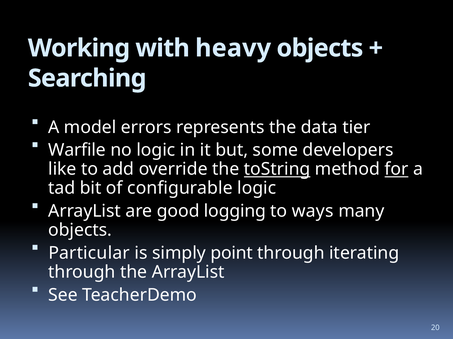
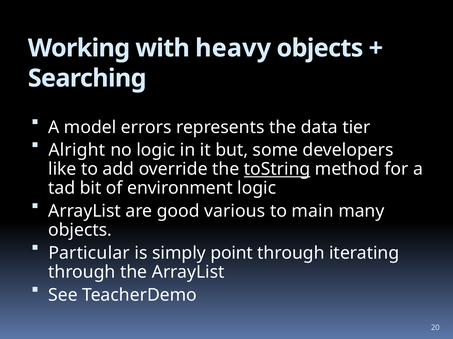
Warfile: Warfile -> Alright (77, 150)
for underline: present -> none (396, 170)
configurable: configurable -> environment (180, 189)
logging: logging -> various (235, 212)
ways: ways -> main (313, 212)
